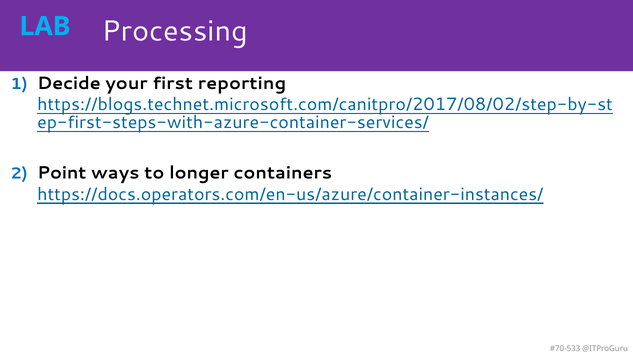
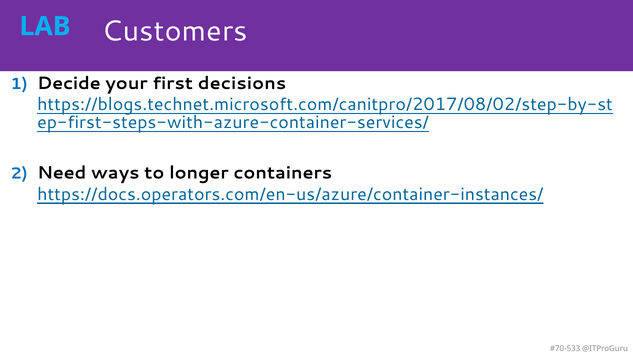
Processing: Processing -> Customers (175, 31)
reporting: reporting -> decisions (242, 83)
Point: Point -> Need (62, 173)
